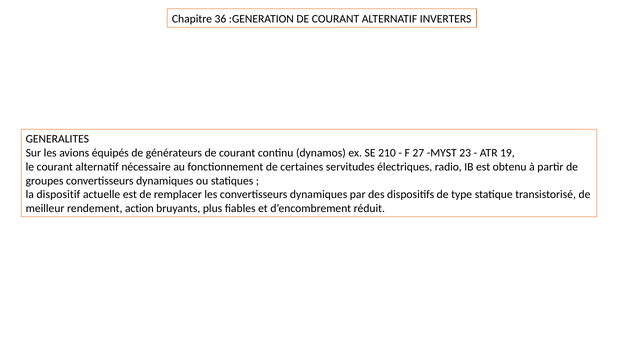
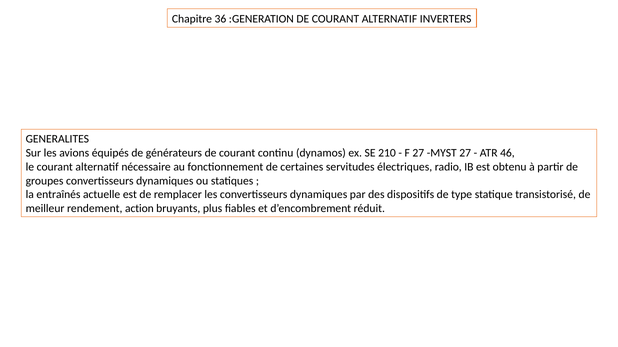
MYST 23: 23 -> 27 (465, 153)
19: 19 -> 46 (507, 153)
dispositif: dispositif -> entraînés (58, 195)
